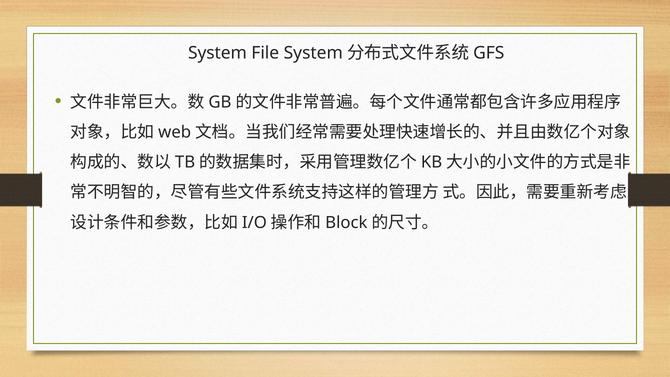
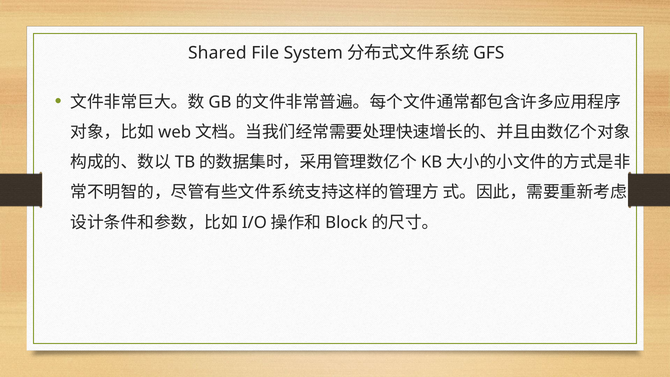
System: System -> Shared (217, 53)
